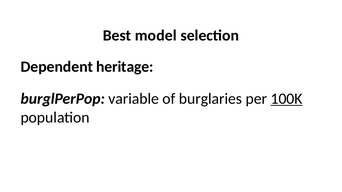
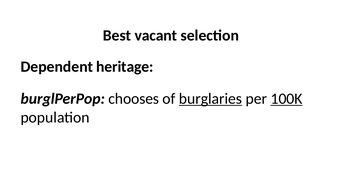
model: model -> vacant (156, 36)
variable: variable -> chooses (134, 99)
burglaries underline: none -> present (211, 99)
